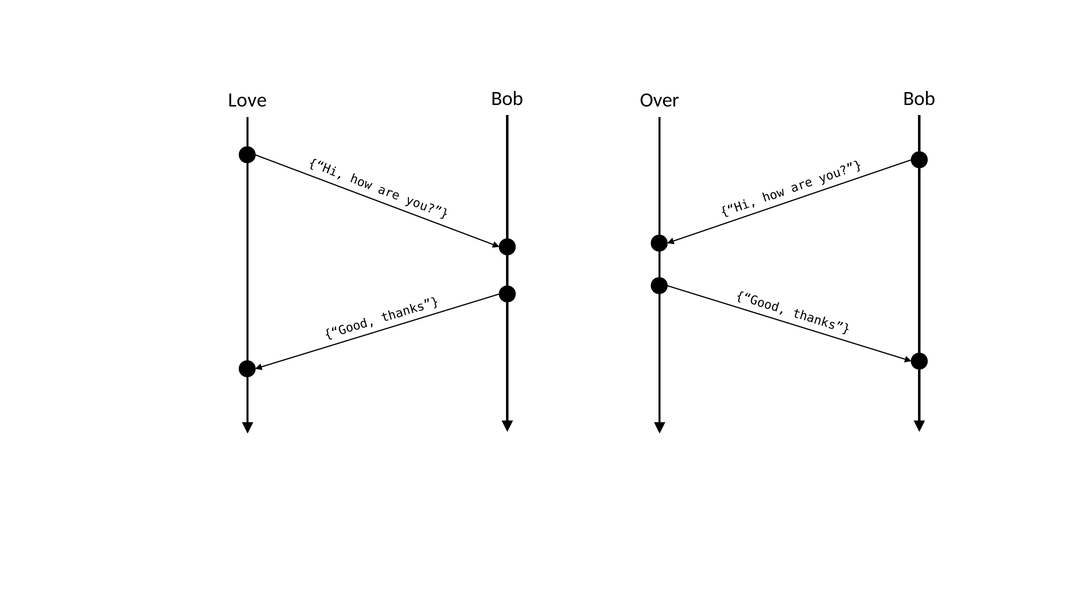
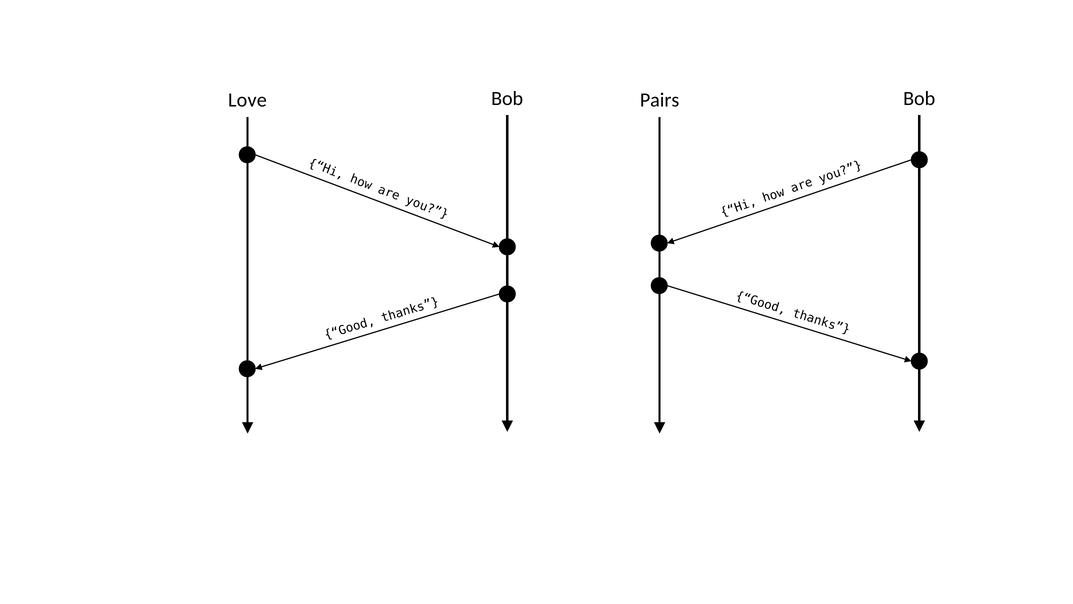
Over: Over -> Pairs (660, 100)
